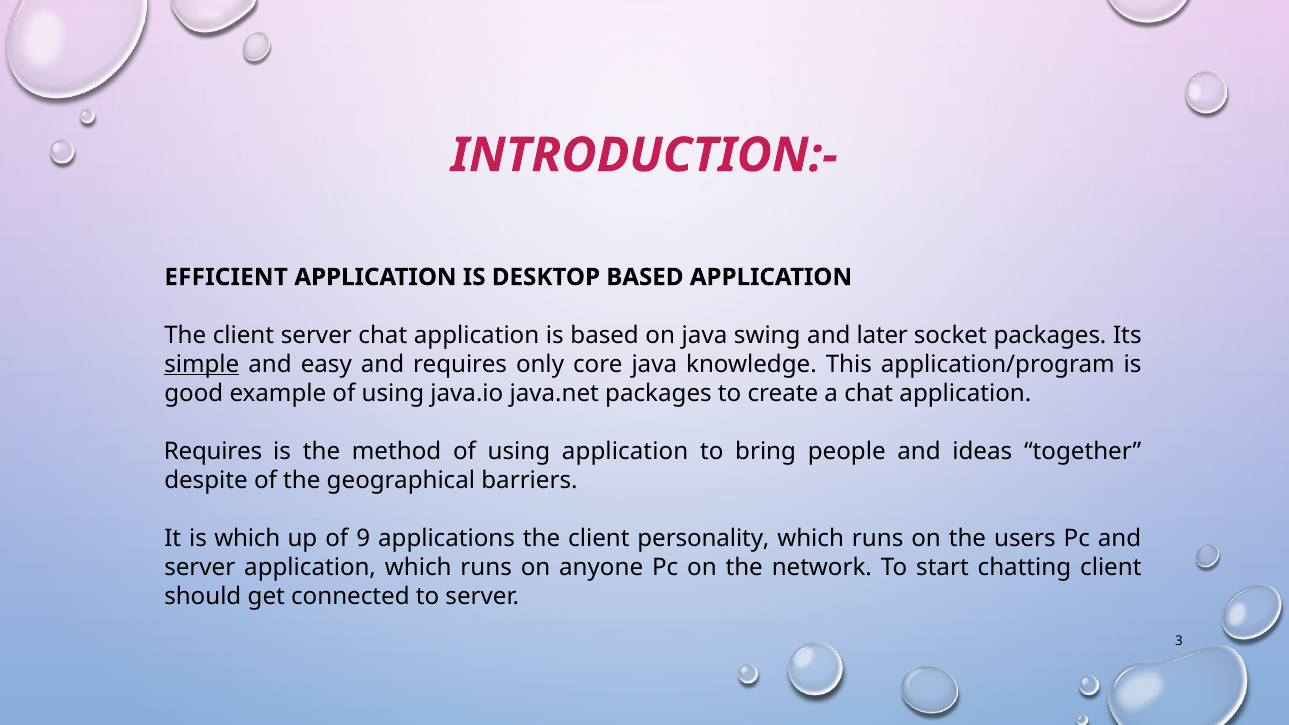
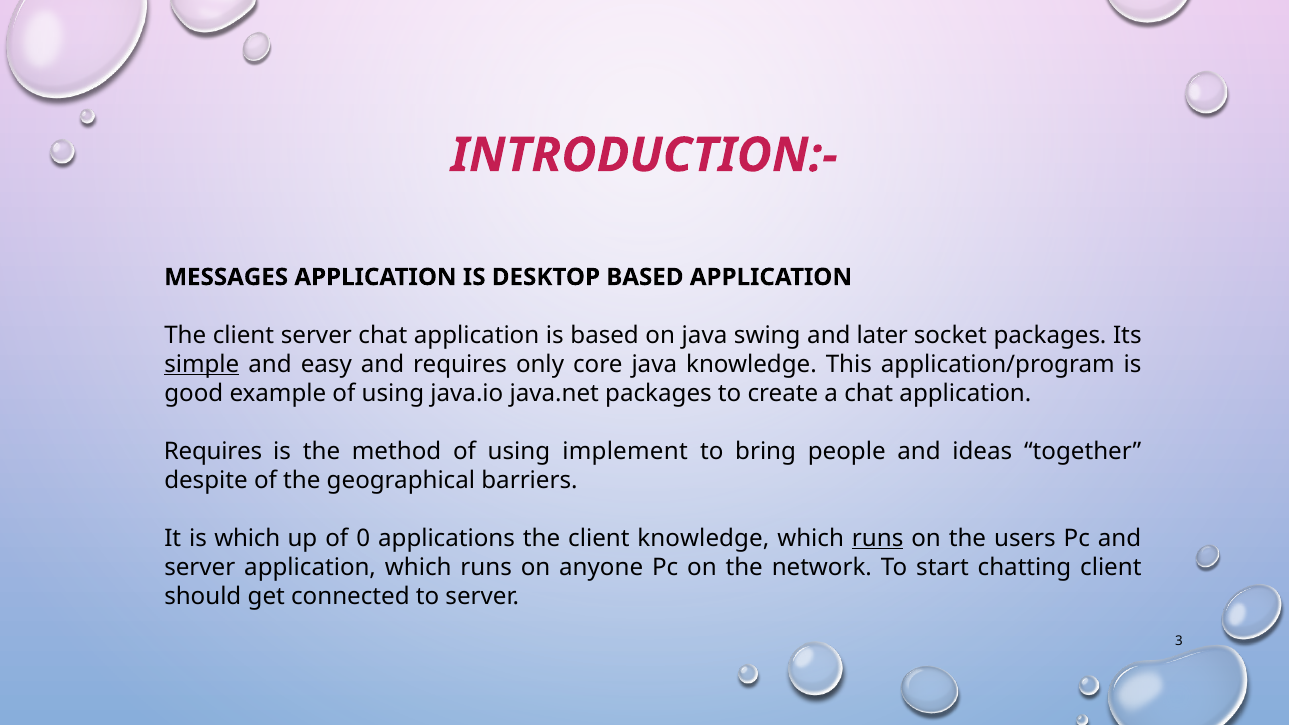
EFFICIENT: EFFICIENT -> MESSAGES (226, 277)
using application: application -> implement (625, 451)
9: 9 -> 0 (363, 538)
client personality: personality -> knowledge (703, 538)
runs underline: none -> present (878, 538)
